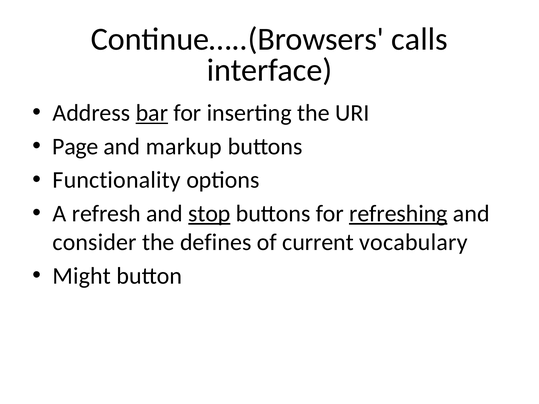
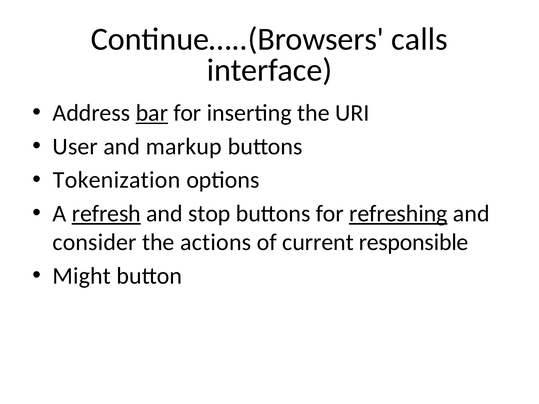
Page: Page -> User (75, 147)
Functionality: Functionality -> Tokenization (117, 180)
refresh underline: none -> present (106, 214)
stop underline: present -> none (209, 214)
defines: defines -> actions (216, 242)
vocabulary: vocabulary -> responsible (414, 242)
